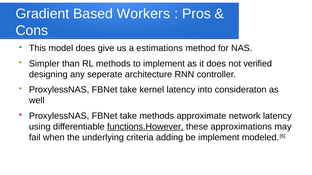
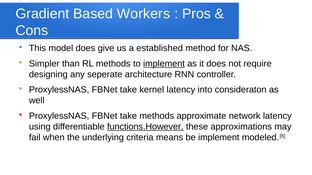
estimations: estimations -> established (160, 48)
implement underline: none -> present (164, 64)
verified: verified -> require (258, 64)
adding: adding -> means (170, 138)
